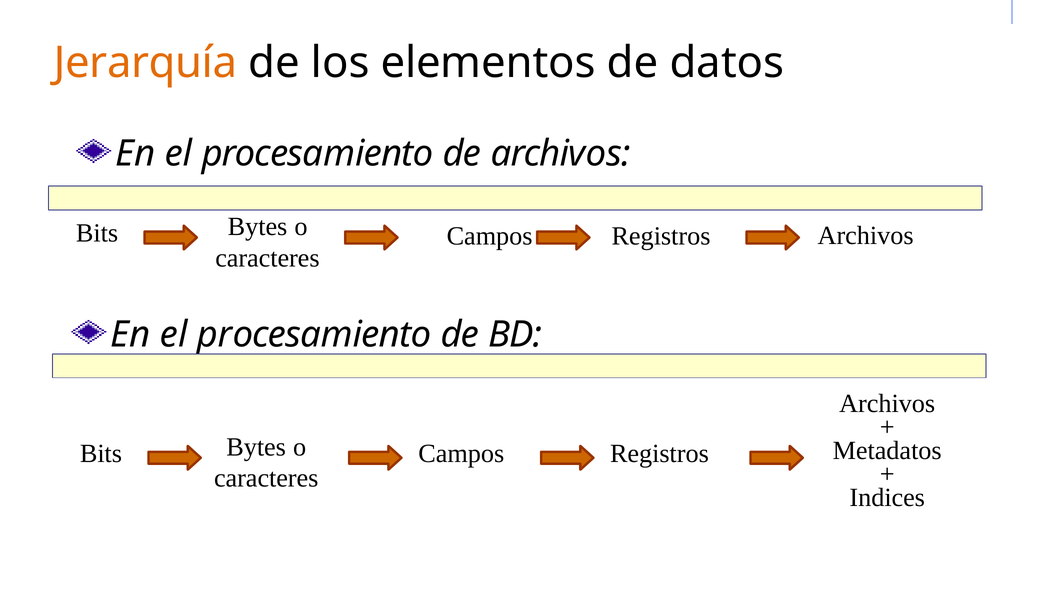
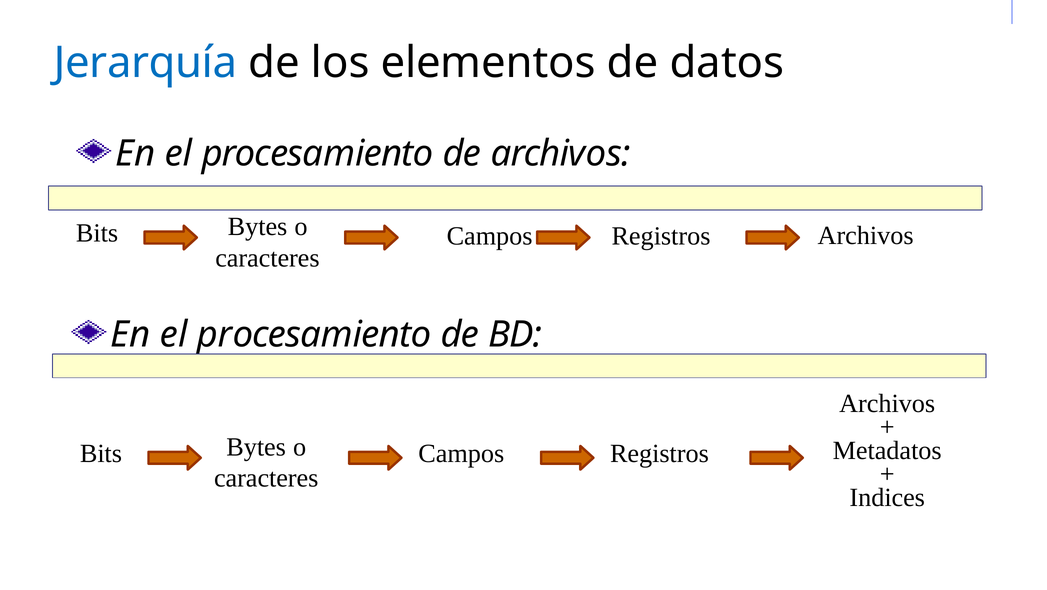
Jerarquía colour: orange -> blue (146, 63)
